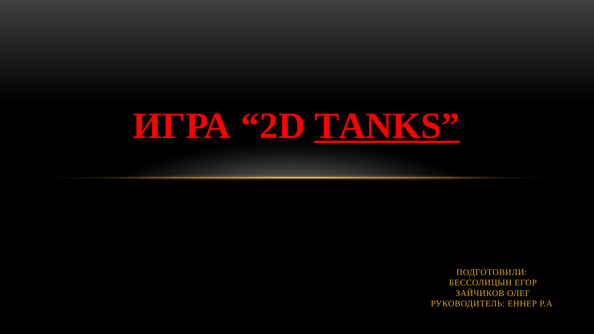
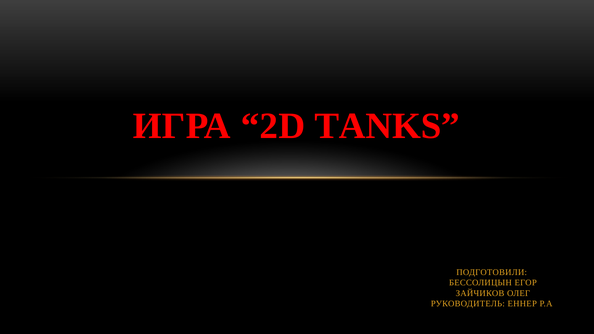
TANKS underline: present -> none (387, 126)
